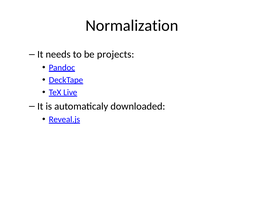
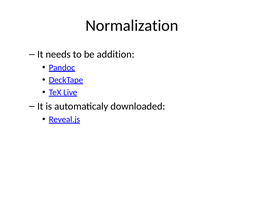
projects: projects -> addition (116, 54)
